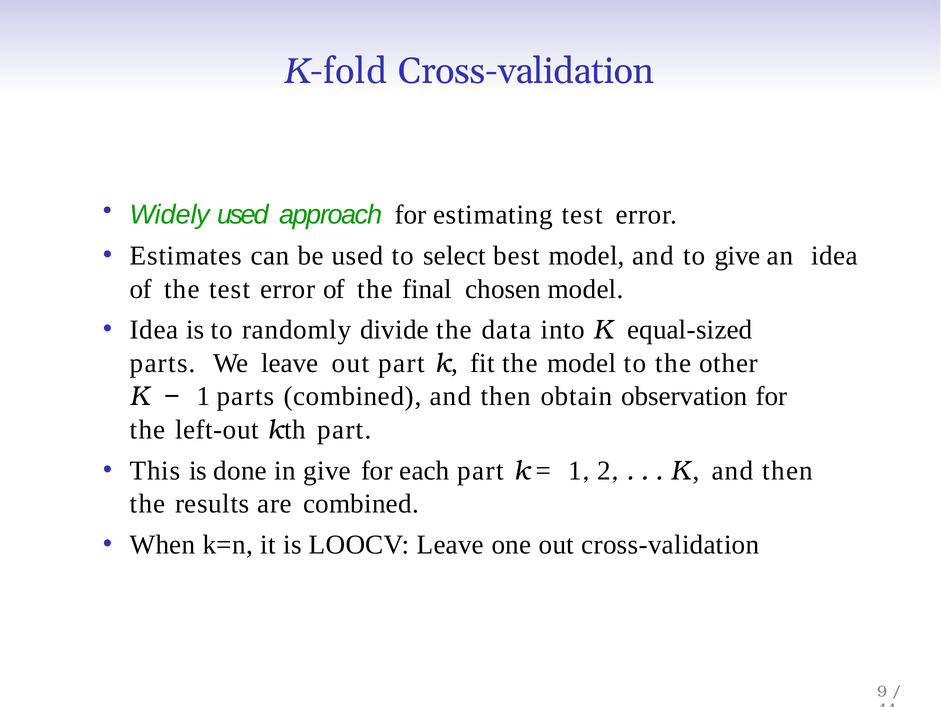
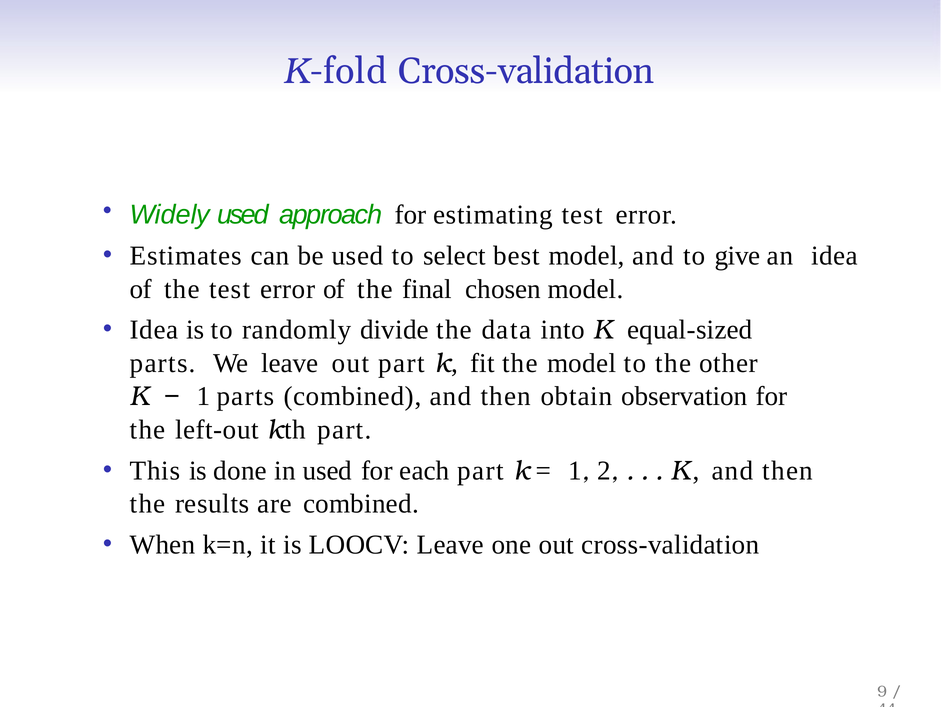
in give: give -> used (327, 470)
